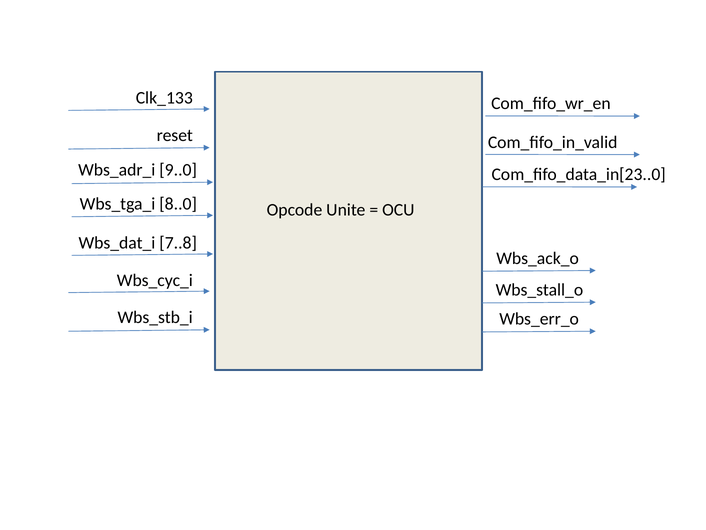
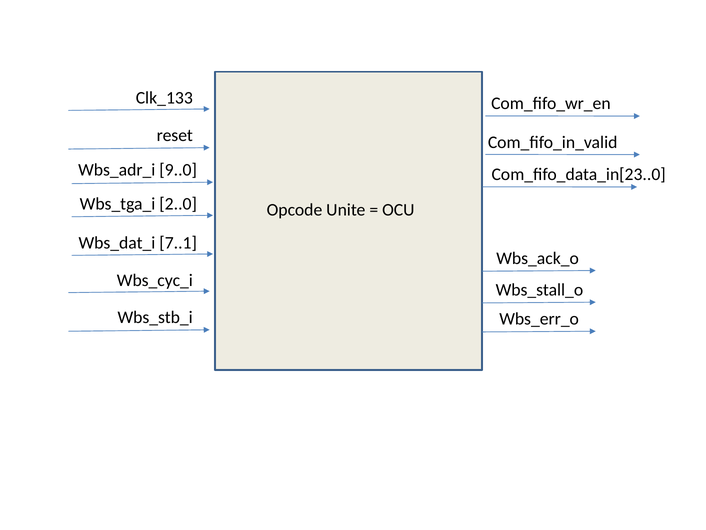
8..0: 8..0 -> 2..0 (178, 204)
7..8: 7..8 -> 7..1 (178, 243)
